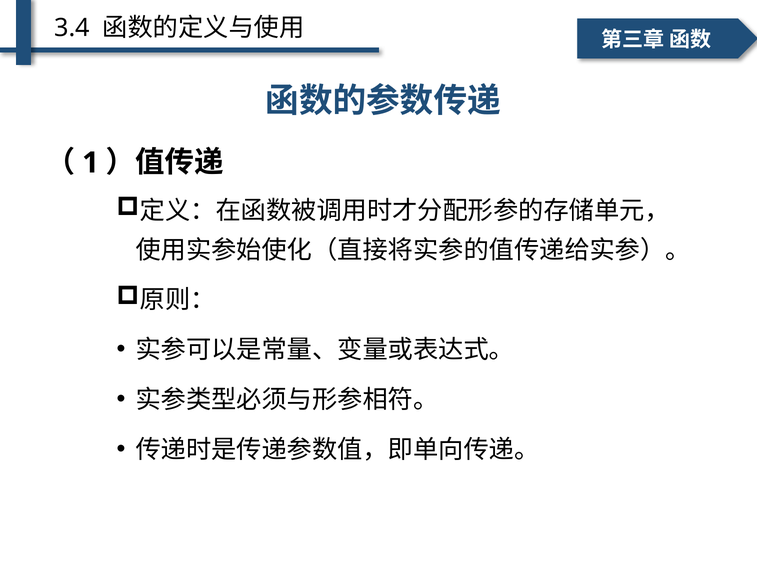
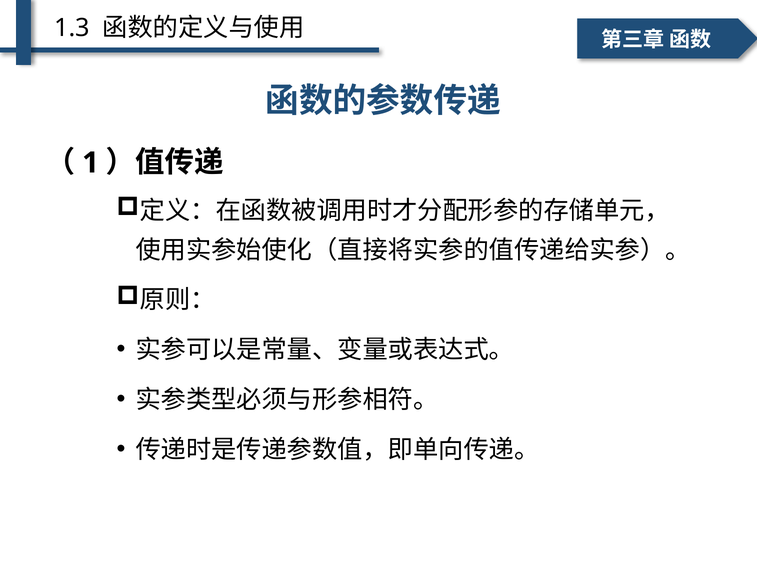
3.4: 3.4 -> 1.3 (72, 28)
